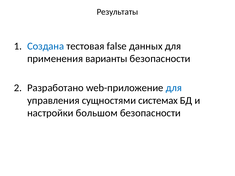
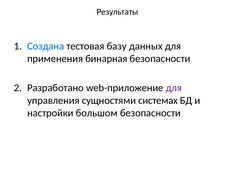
false: false -> базу (117, 46)
варианты: варианты -> бинарная (106, 59)
для colour: blue -> purple (174, 88)
